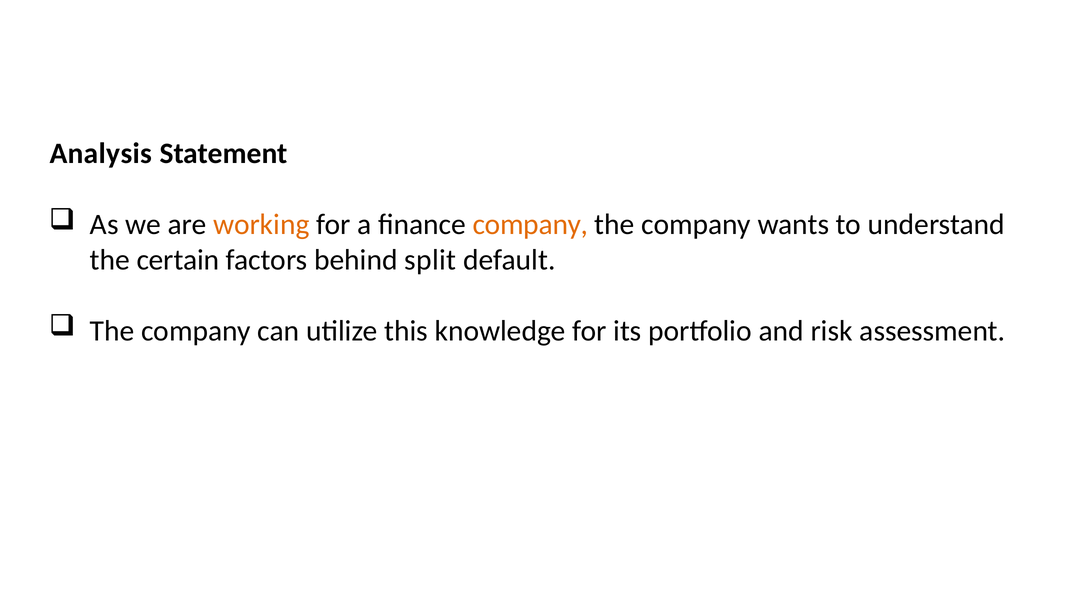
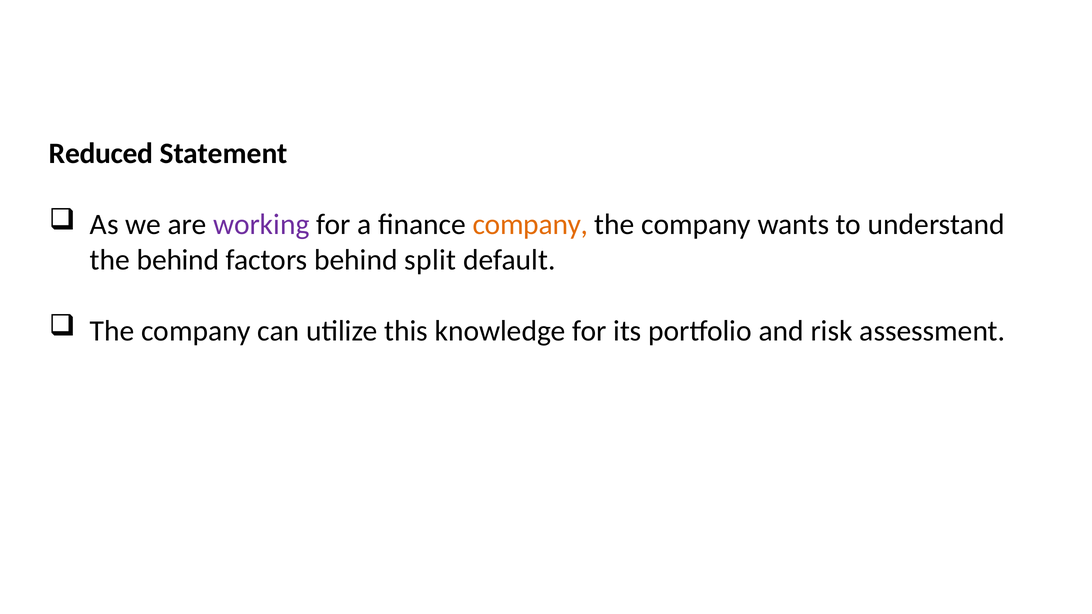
Analysis: Analysis -> Reduced (101, 154)
working colour: orange -> purple (261, 225)
the certain: certain -> behind (178, 260)
